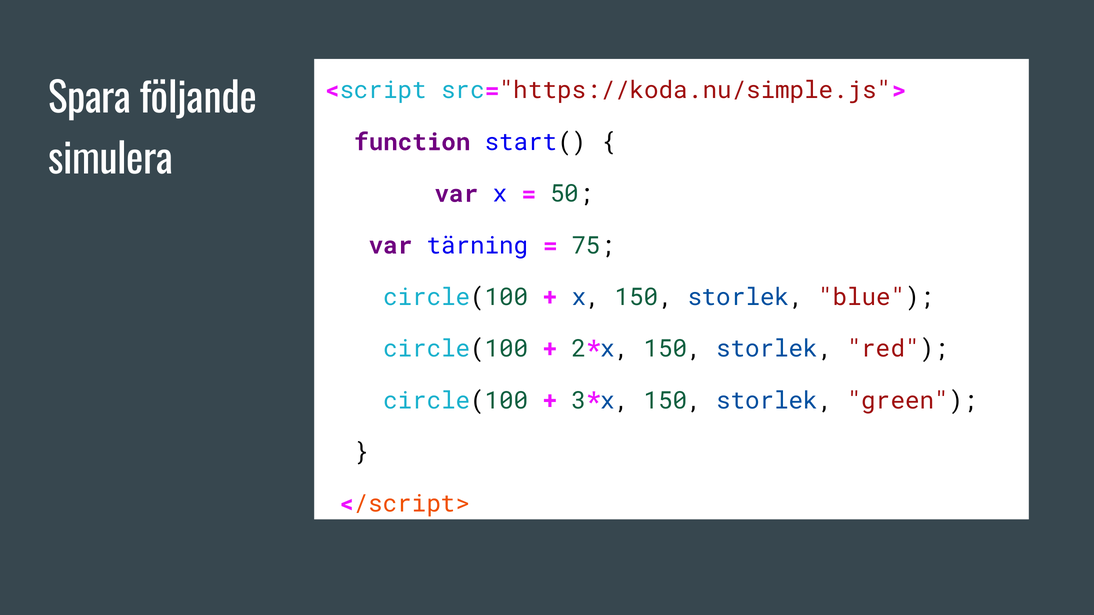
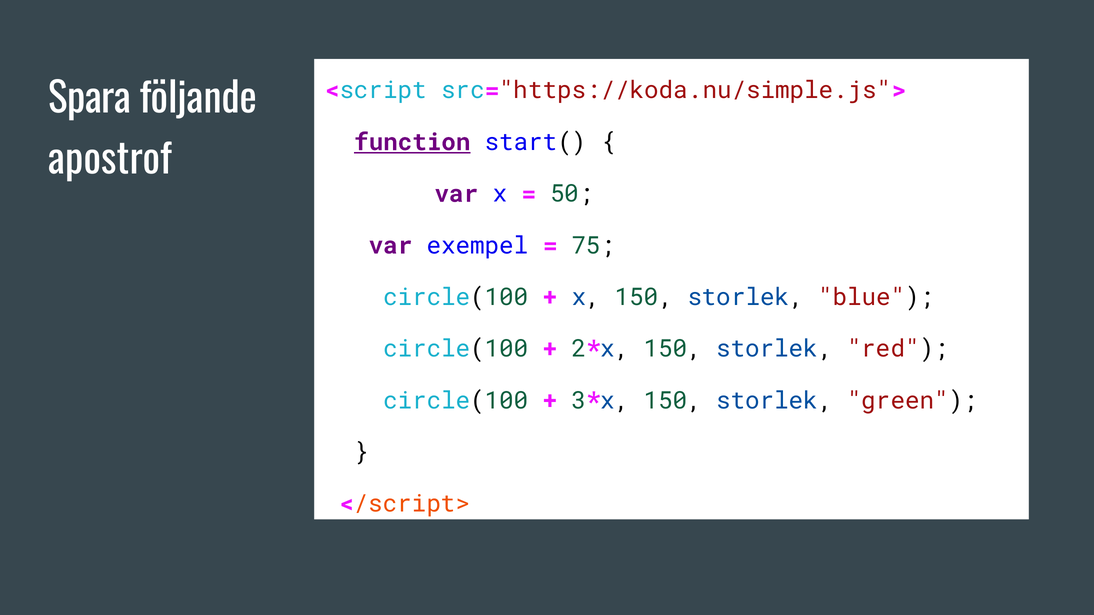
function underline: none -> present (412, 142)
simulera: simulera -> apostrof (110, 160)
tärning: tärning -> exempel (478, 246)
